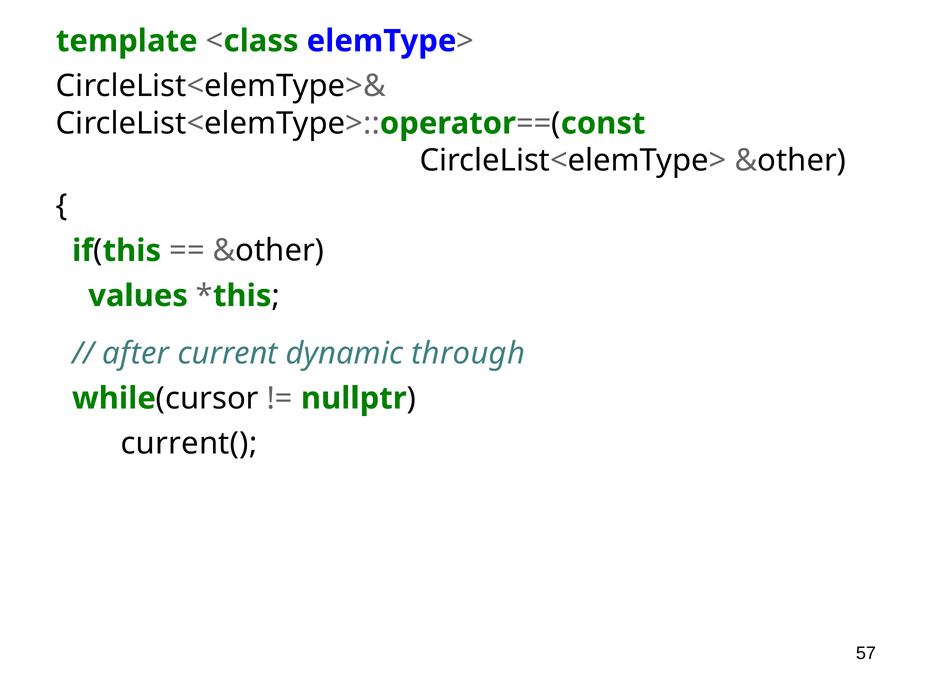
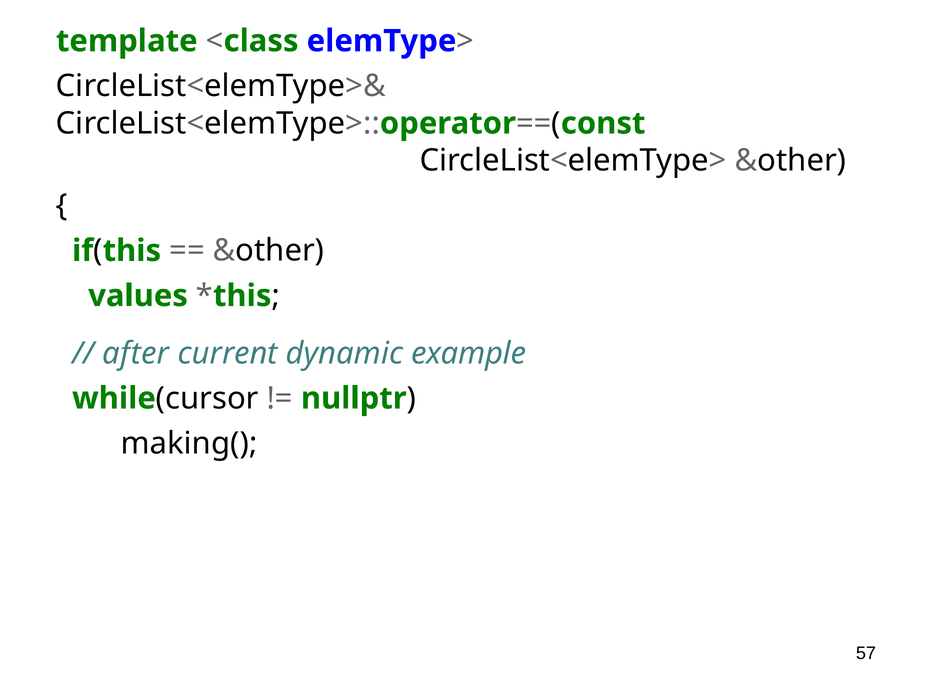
through: through -> example (469, 353)
current(: current( -> making( (189, 443)
